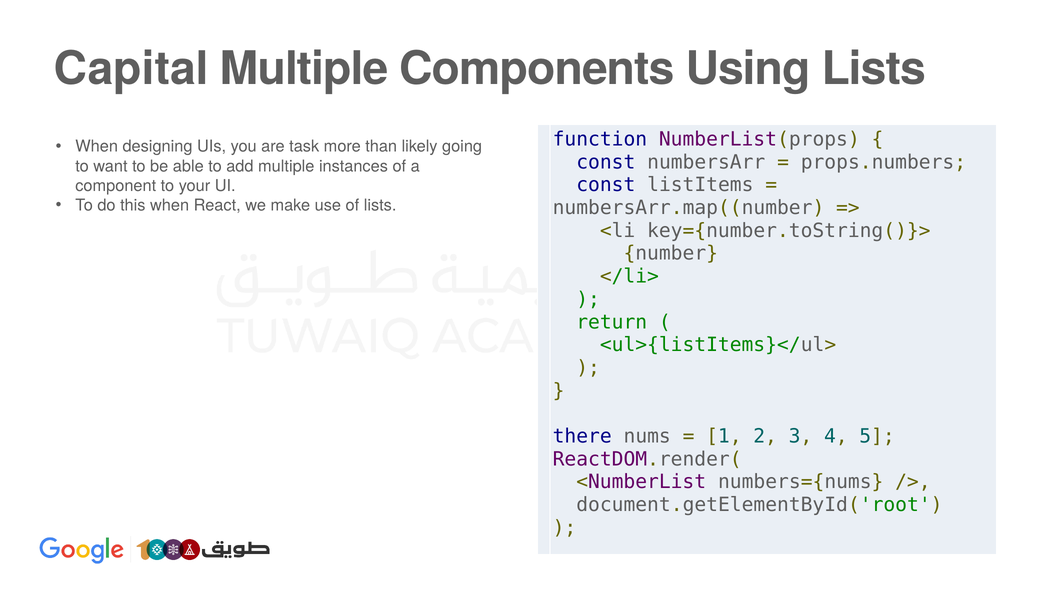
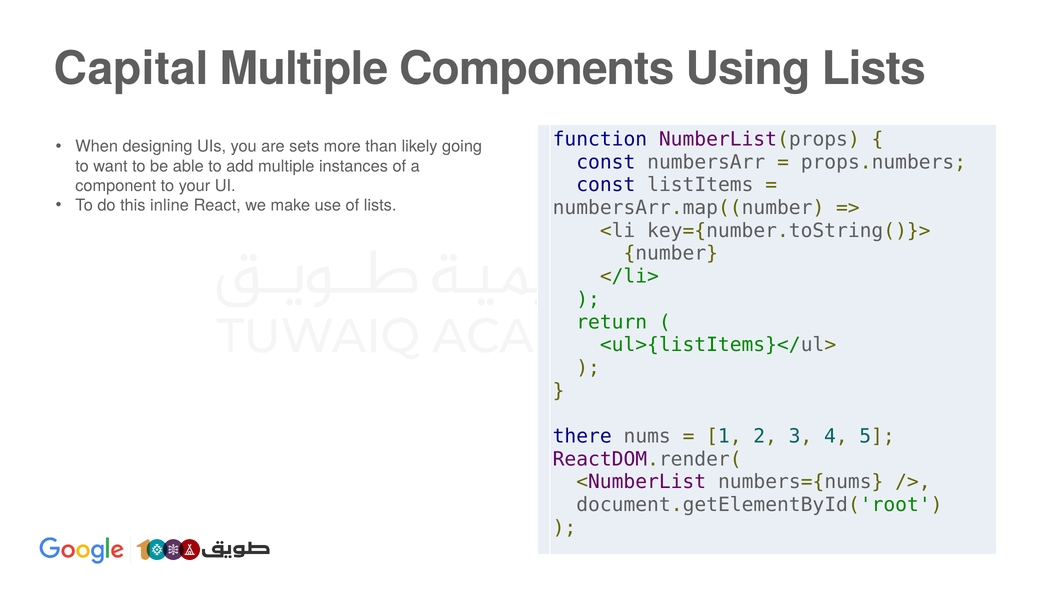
task: task -> sets (304, 147)
this when: when -> inline (169, 205)
